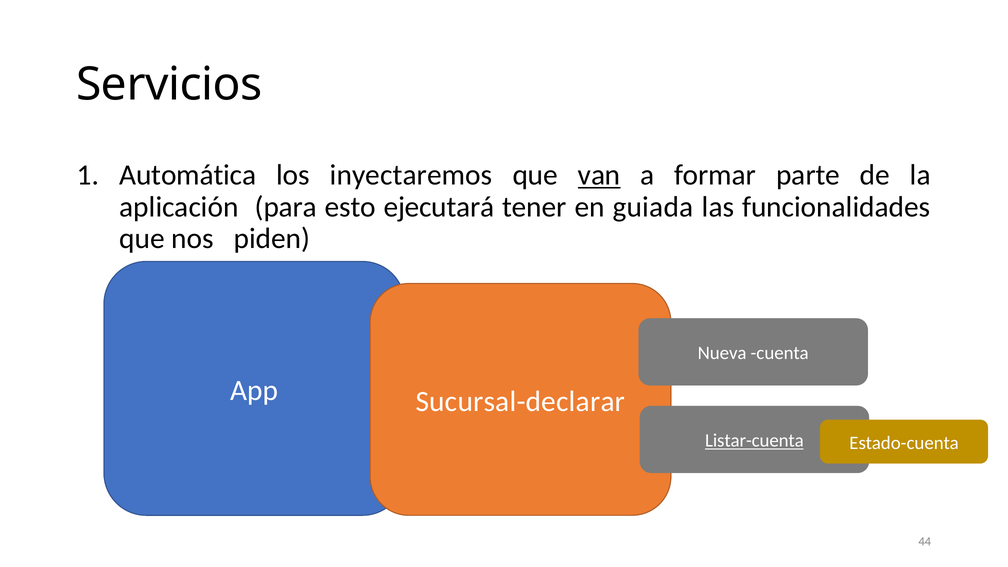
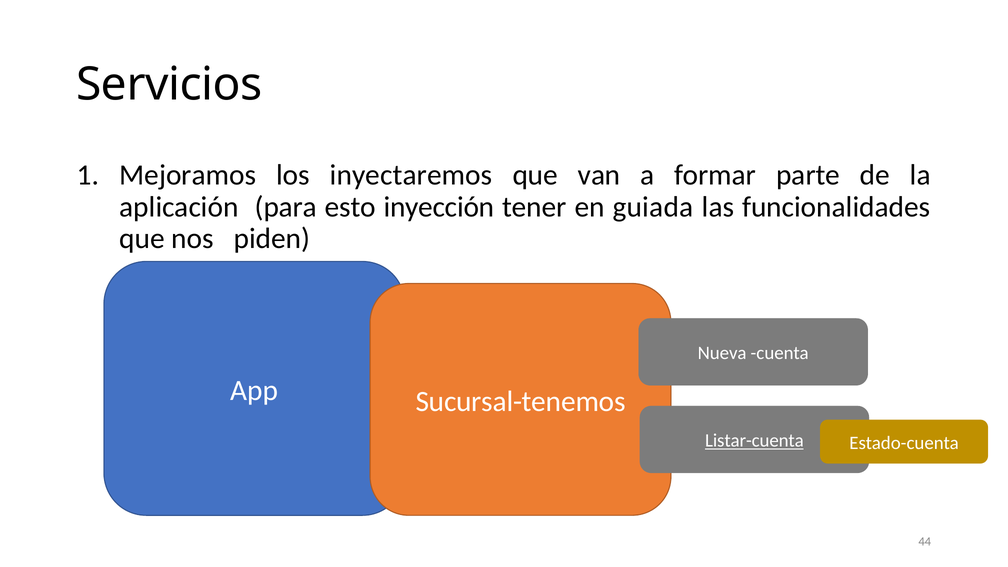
Automática: Automática -> Mejoramos (188, 175)
van underline: present -> none (599, 175)
ejecutará: ejecutará -> inyección (439, 207)
Sucursal-declarar: Sucursal-declarar -> Sucursal-tenemos (521, 401)
